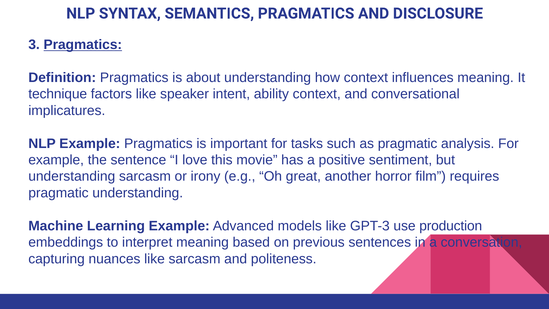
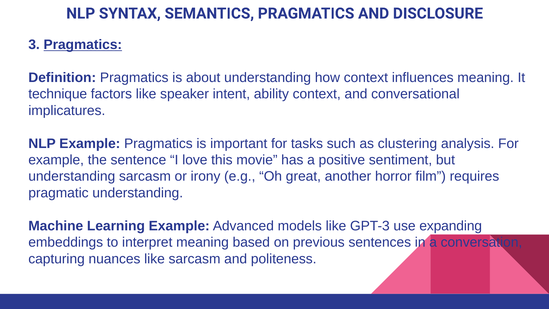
as pragmatic: pragmatic -> clustering (407, 143)
production: production -> expanding (451, 226)
